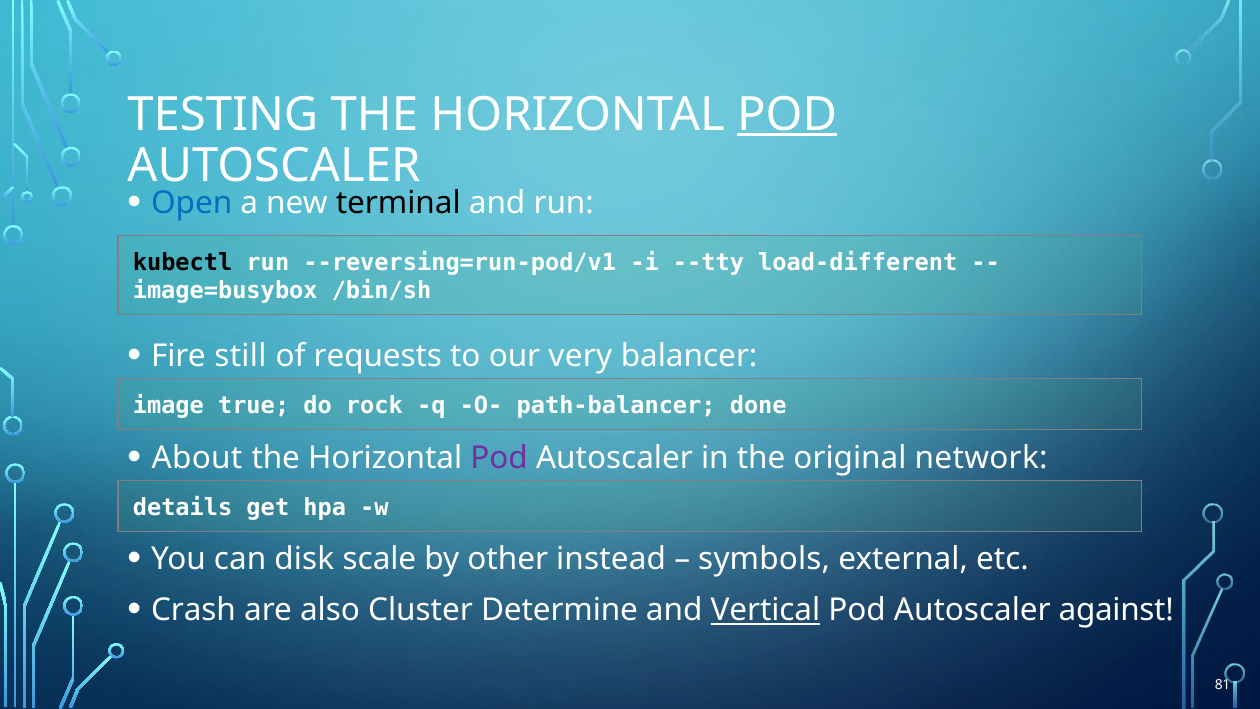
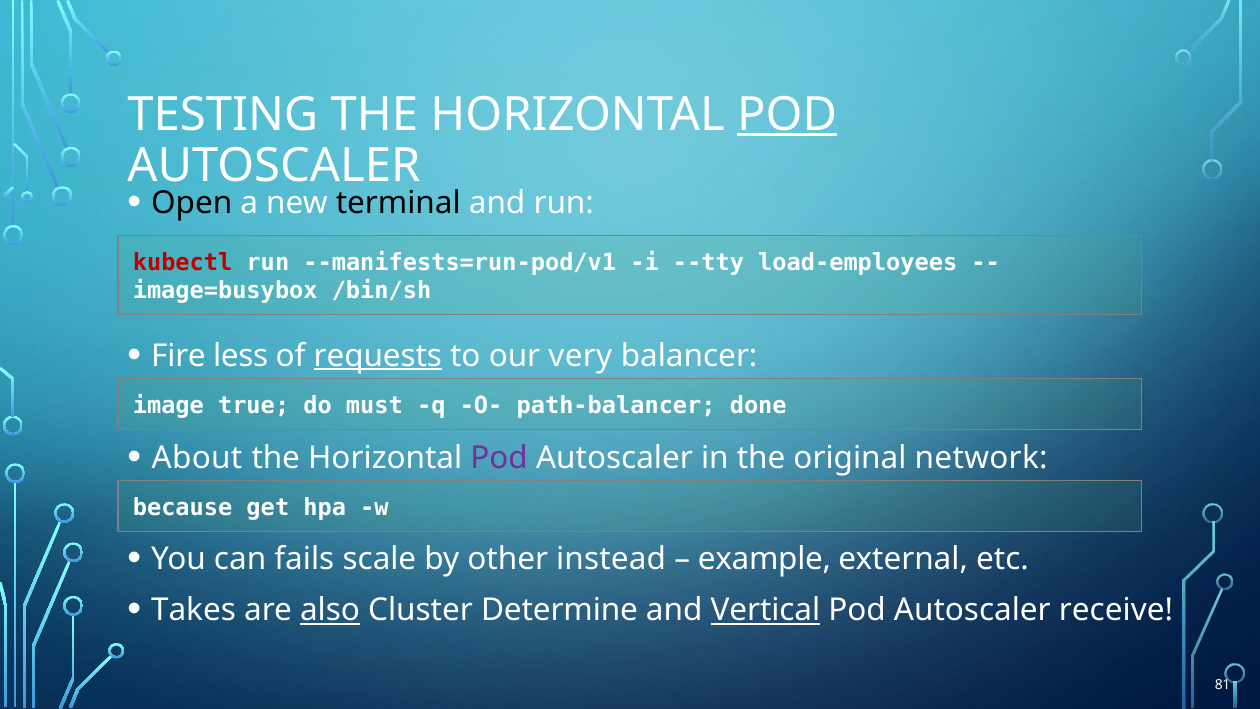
Open colour: blue -> black (192, 203)
kubectl colour: black -> red (183, 263)
--reversing=run-pod/v1: --reversing=run-pod/v1 -> --manifests=run-pod/v1 (460, 263)
load-different: load-different -> load-employees (858, 263)
still: still -> less (241, 356)
requests underline: none -> present (378, 356)
rock: rock -> must (374, 405)
details: details -> because (183, 508)
disk: disk -> fails (304, 559)
symbols: symbols -> example (764, 559)
Crash: Crash -> Takes (193, 610)
also underline: none -> present (330, 610)
against: against -> receive (1116, 610)
